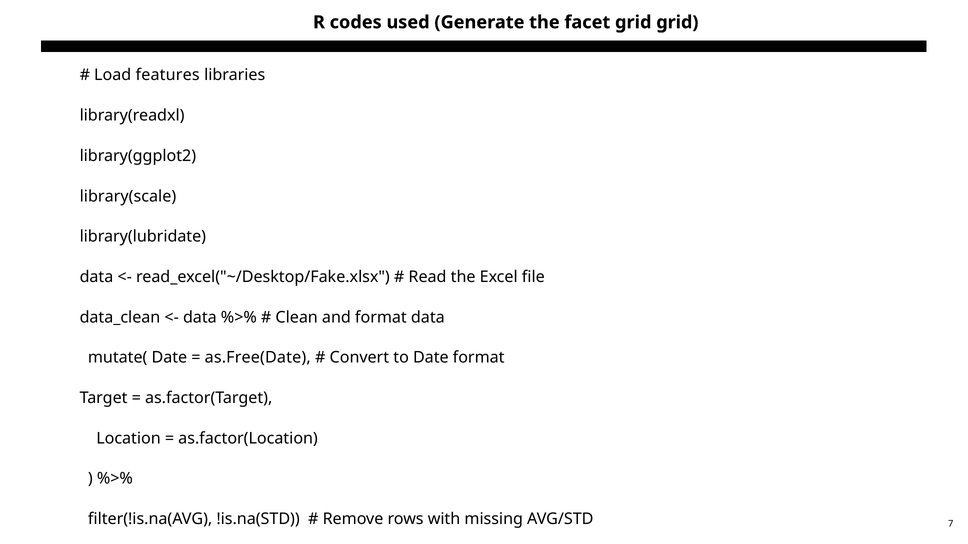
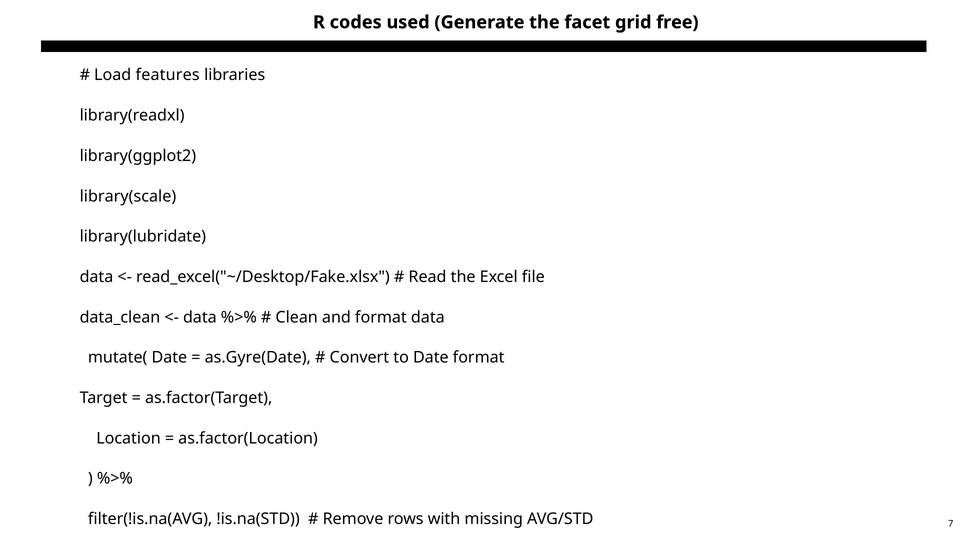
grid grid: grid -> free (677, 22)
as.Free(Date: as.Free(Date -> as.Gyre(Date (258, 358)
